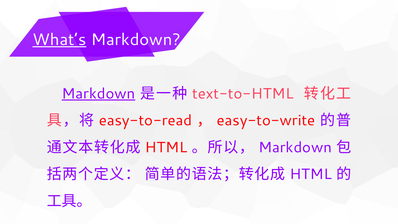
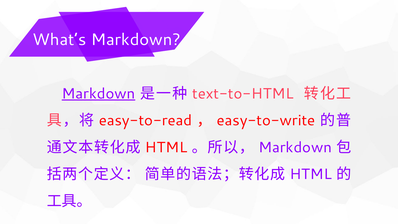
What’s underline: present -> none (59, 40)
